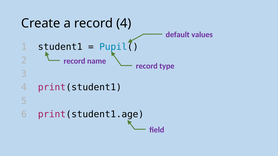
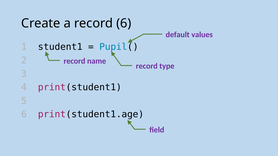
record 4: 4 -> 6 (124, 23)
